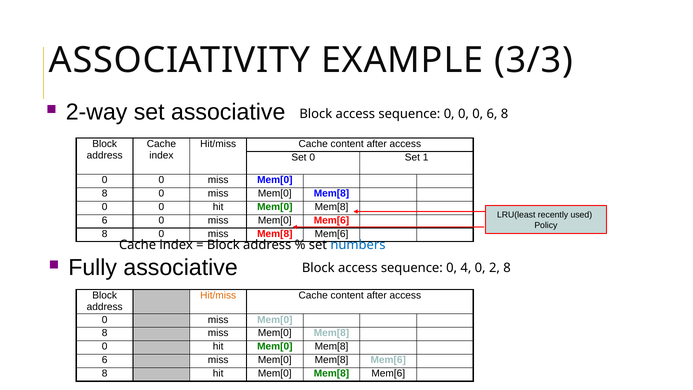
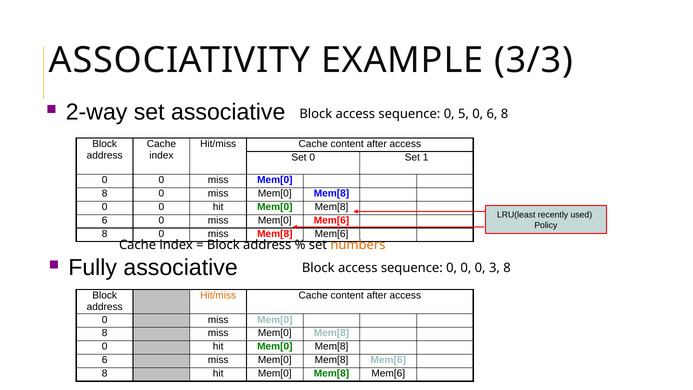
sequence 0 0: 0 -> 5 (463, 114)
numbers colour: blue -> orange (358, 245)
sequence 0 4: 4 -> 0 (466, 268)
2: 2 -> 3 (494, 268)
